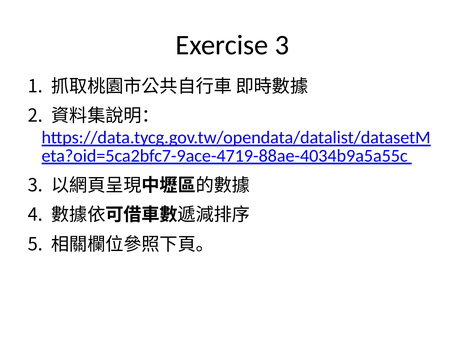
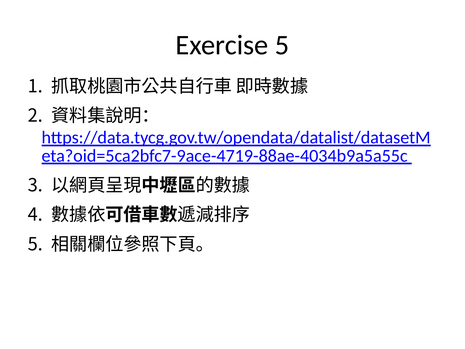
Exercise 3: 3 -> 5 (282, 45)
